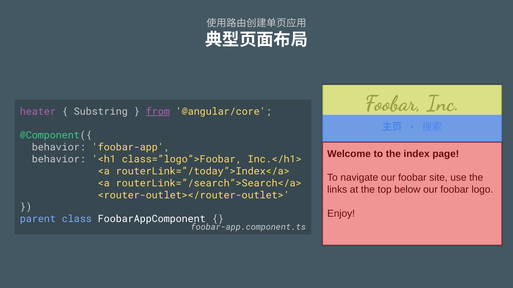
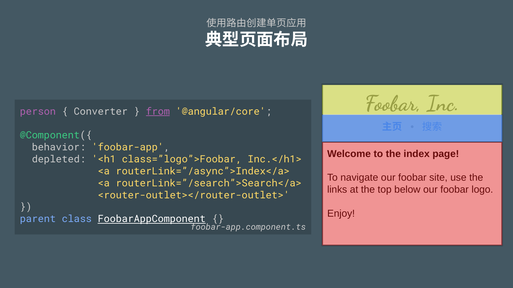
heater: heater -> person (38, 112)
Substring: Substring -> Converter (101, 112)
behavior: behavior -> depleted (59, 160)
routerLink=”/today”>Index</a>: routerLink=”/today”>Index</a> -> routerLink=”/async”>Index</a> (203, 171)
FoobarAppComponent underline: none -> present (152, 219)
